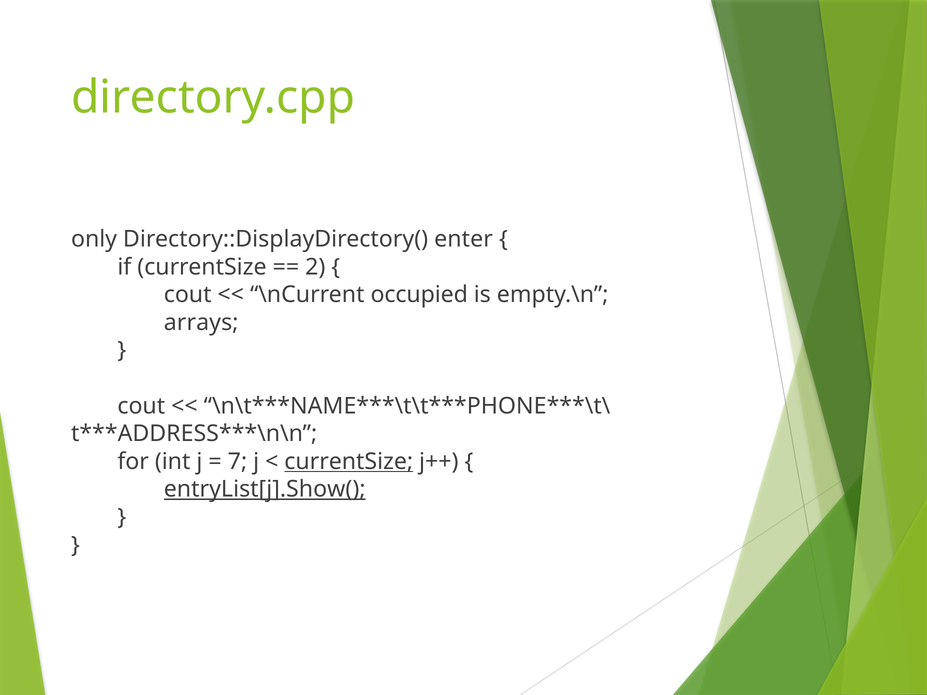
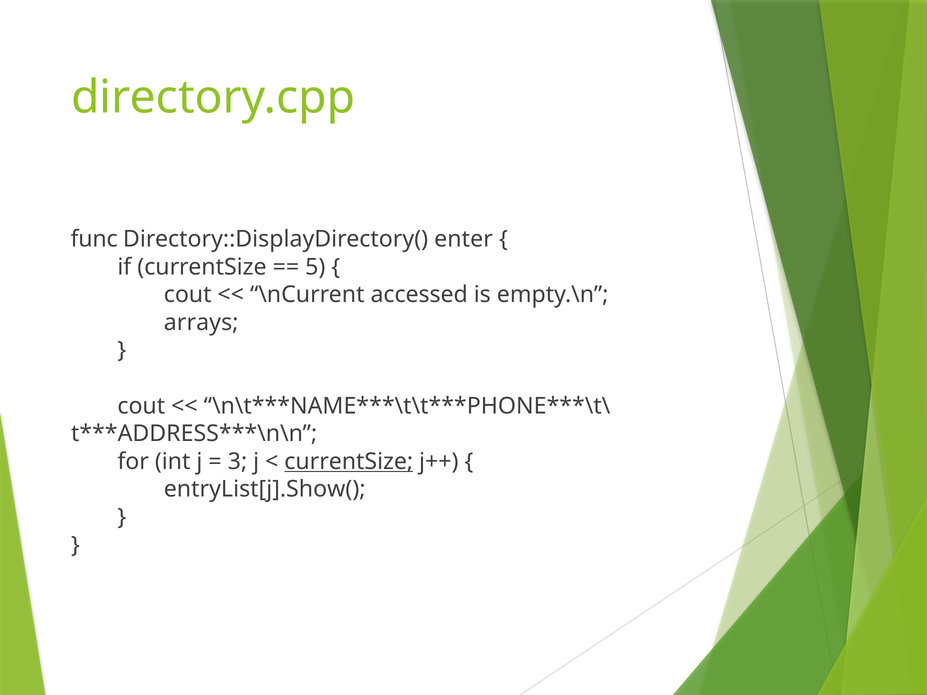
only: only -> func (94, 239)
2: 2 -> 5 (315, 267)
occupied: occupied -> accessed (419, 295)
7: 7 -> 3 (237, 462)
entryList[j].Show( underline: present -> none (265, 490)
